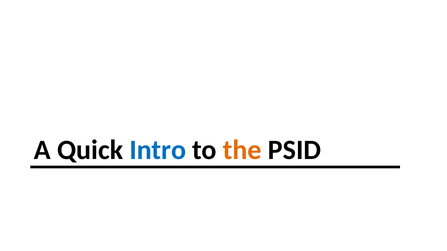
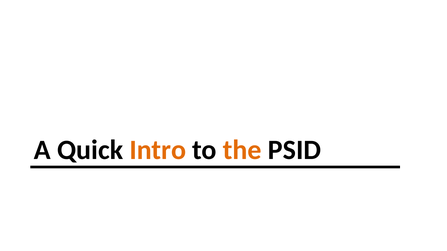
Intro colour: blue -> orange (158, 150)
